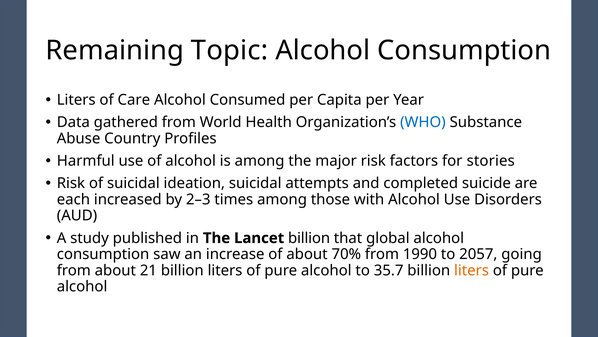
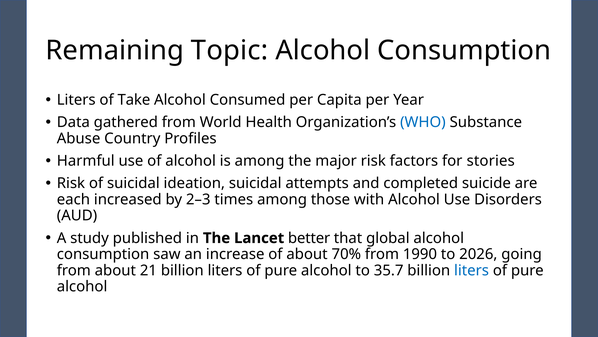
Care: Care -> Take (134, 100)
Lancet billion: billion -> better (309, 238)
2057: 2057 -> 2026 (478, 254)
liters colour: orange -> blue (472, 270)
